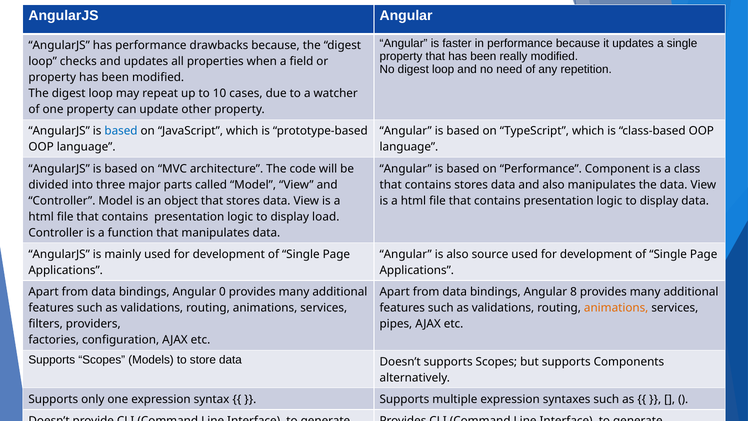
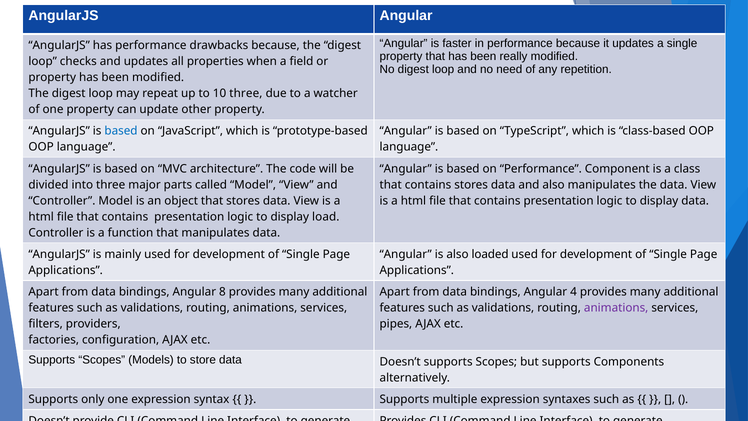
10 cases: cases -> three (246, 93)
source: source -> loaded (490, 254)
0: 0 -> 8 (222, 292)
8: 8 -> 4 (574, 292)
animations colour: orange -> purple (616, 308)
